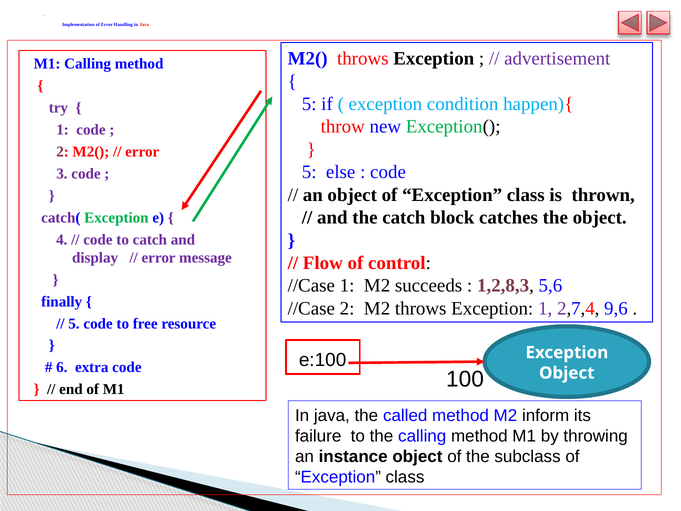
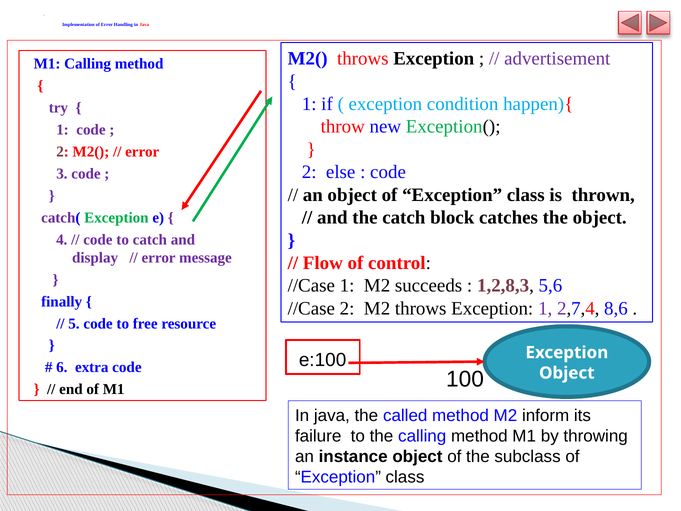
5: 5 -> 1 (309, 104)
5: 5 -> 2 (309, 172)
9,6: 9,6 -> 8,6 (616, 308)
